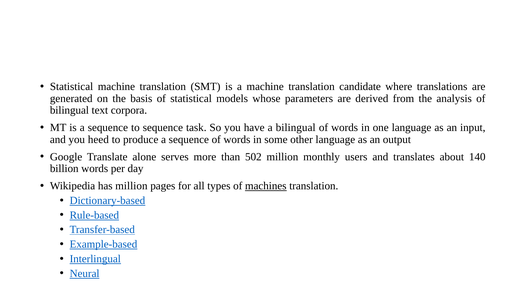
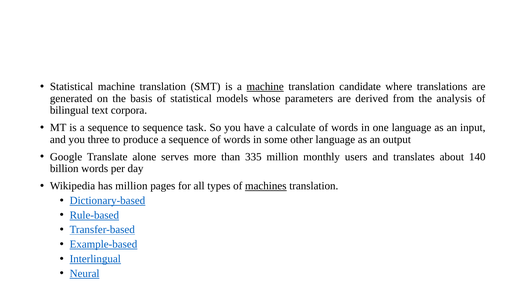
machine underline: none -> present (265, 87)
a bilingual: bilingual -> calculate (296, 128)
heed: heed -> three (98, 139)
502: 502 -> 335 (253, 157)
